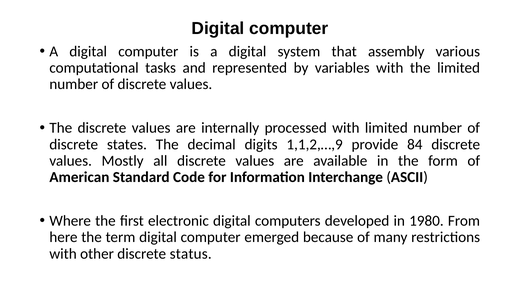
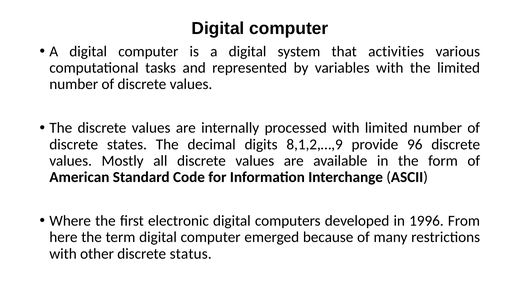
assembly: assembly -> activities (396, 51)
1,1,2,…,9: 1,1,2,…,9 -> 8,1,2,…,9 (315, 144)
84: 84 -> 96 (415, 144)
1980: 1980 -> 1996 (426, 221)
